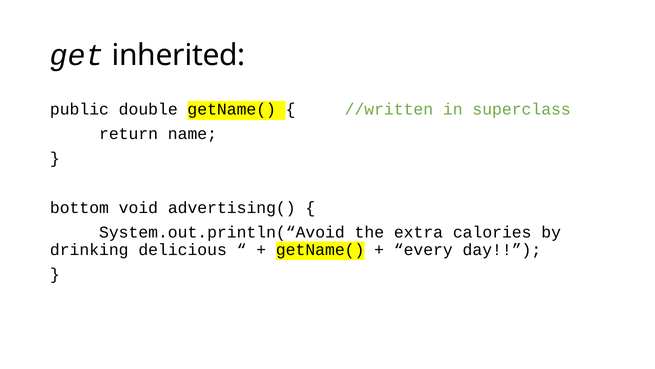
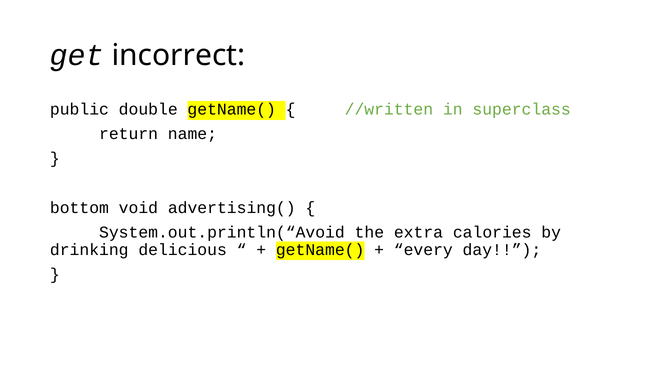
inherited: inherited -> incorrect (178, 55)
